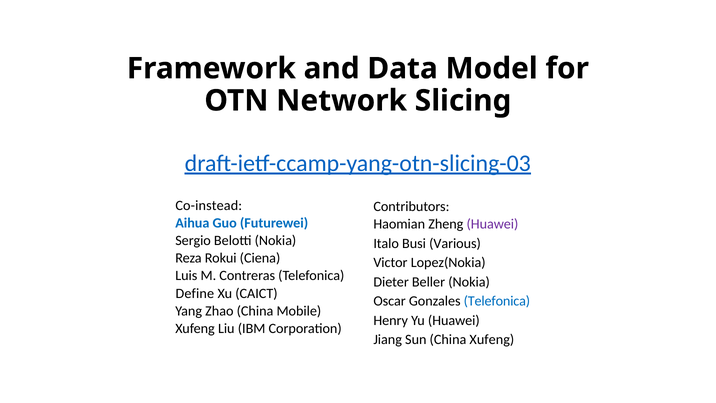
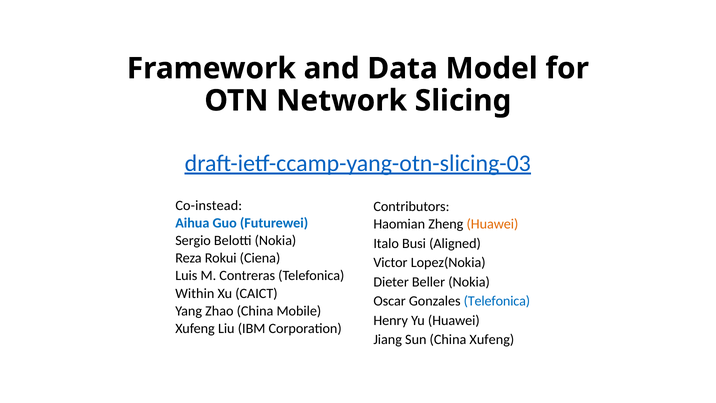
Huawei colour: purple -> orange (492, 224)
Various: Various -> Aligned (455, 243)
Define: Define -> Within (195, 293)
